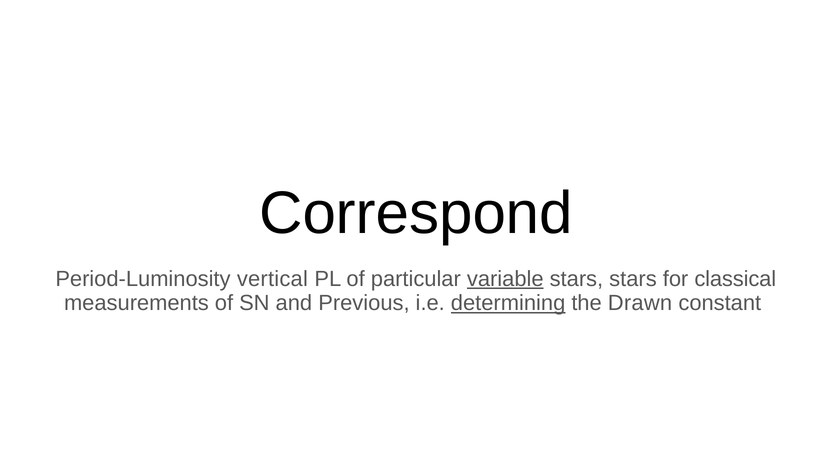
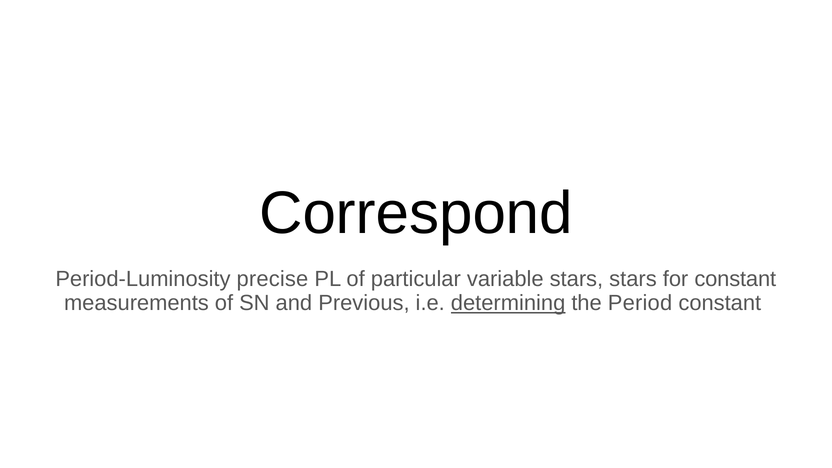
vertical: vertical -> precise (272, 279)
variable underline: present -> none (505, 279)
for classical: classical -> constant (735, 279)
Drawn: Drawn -> Period (640, 303)
